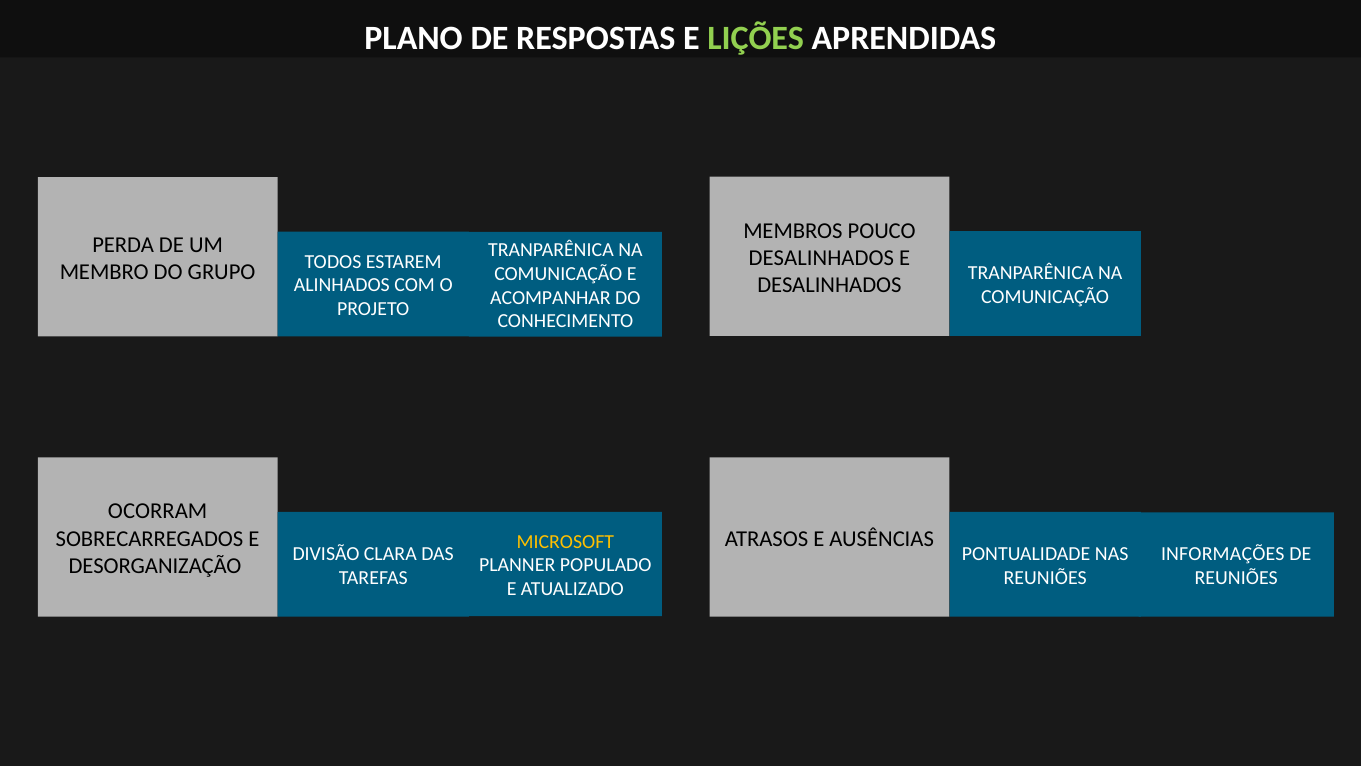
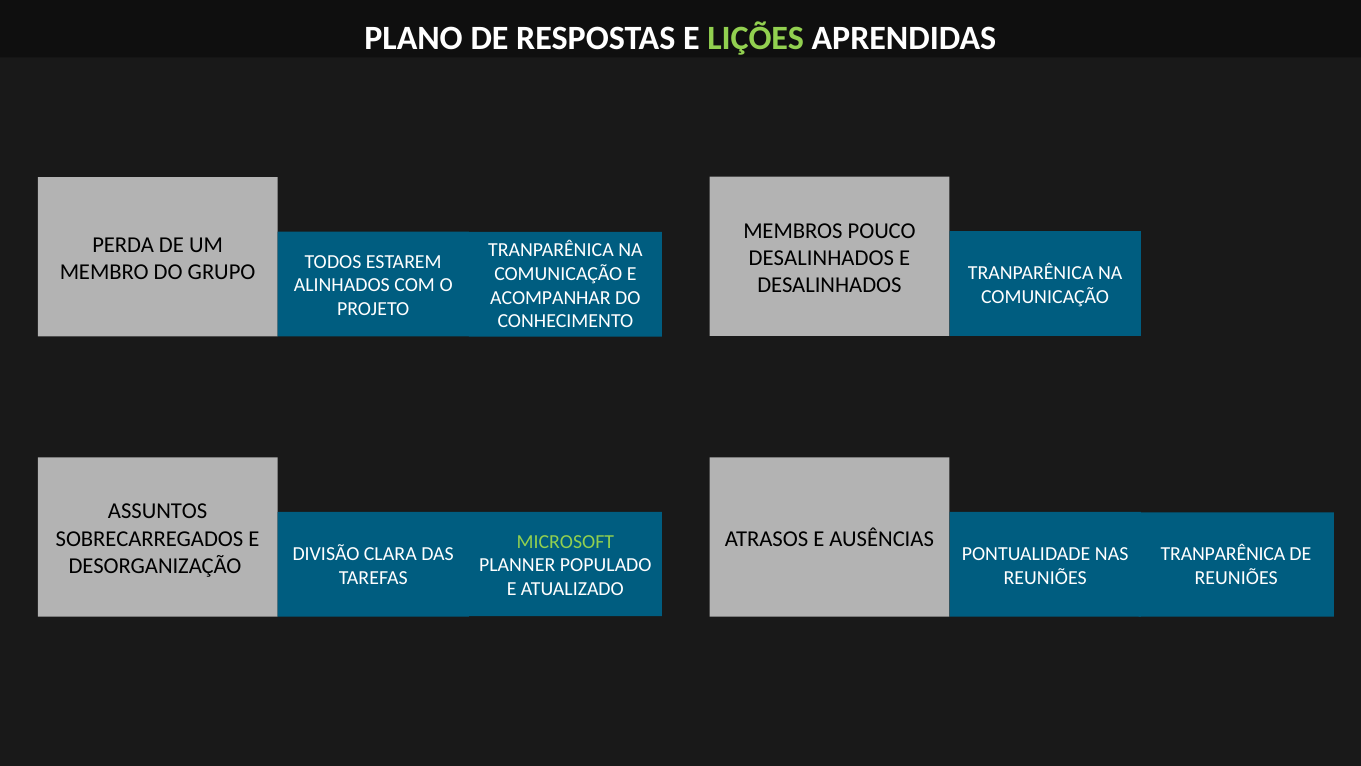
OCORRAM: OCORRAM -> ASSUNTOS (158, 511)
MICROSOFT colour: yellow -> light green (565, 541)
INFORMAÇÕES: INFORMAÇÕES -> TRANPARÊNICA (1223, 554)
